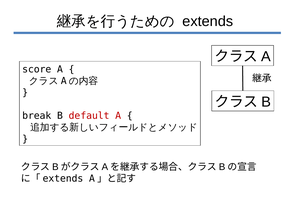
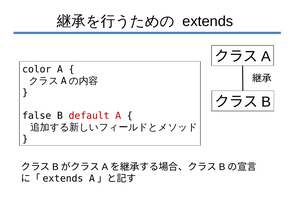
score: score -> color (37, 69)
break: break -> false (37, 115)
